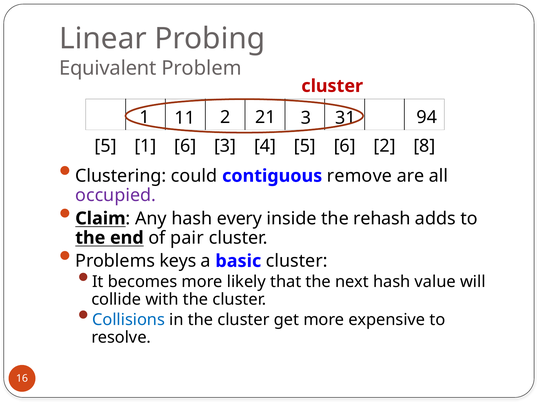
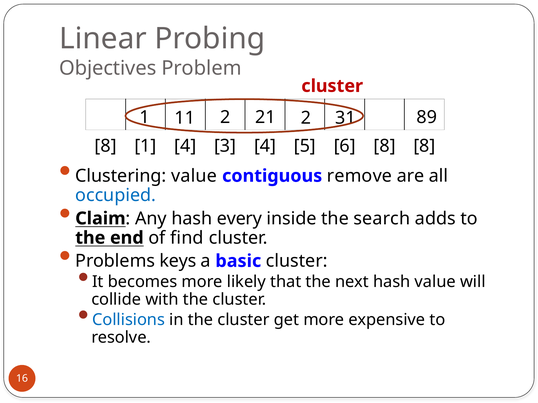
Equivalent: Equivalent -> Objectives (108, 68)
1 3: 3 -> 2 (306, 118)
94: 94 -> 89 (427, 117)
5: 5 -> 8 (106, 146)
1 6: 6 -> 4 (185, 146)
6 2: 2 -> 8 (385, 146)
Clustering could: could -> value (194, 176)
occupied colour: purple -> blue (116, 195)
rehash: rehash -> search (382, 219)
pair: pair -> find (187, 238)
